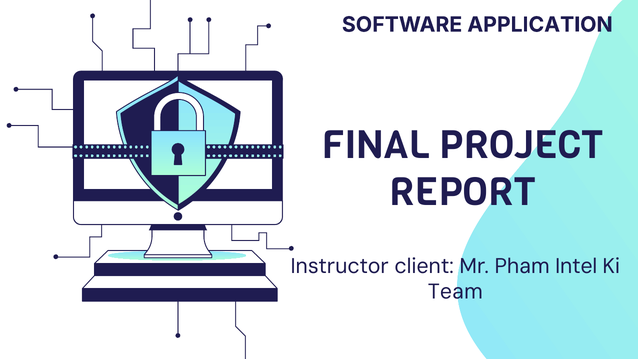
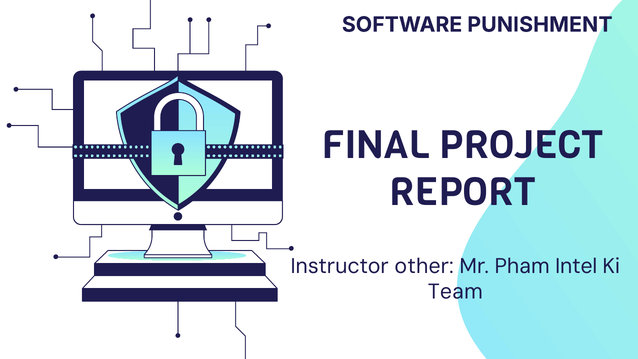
APPLICATION: APPLICATION -> PUNISHMENT (540, 25)
client: client -> other (424, 266)
